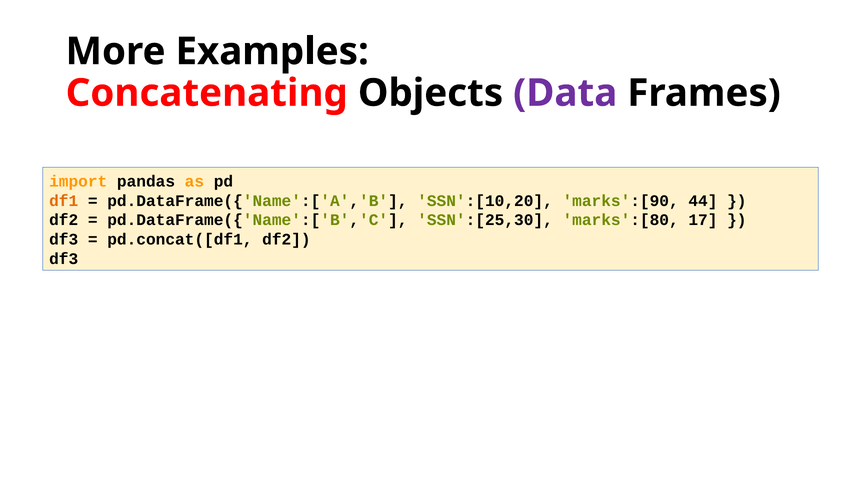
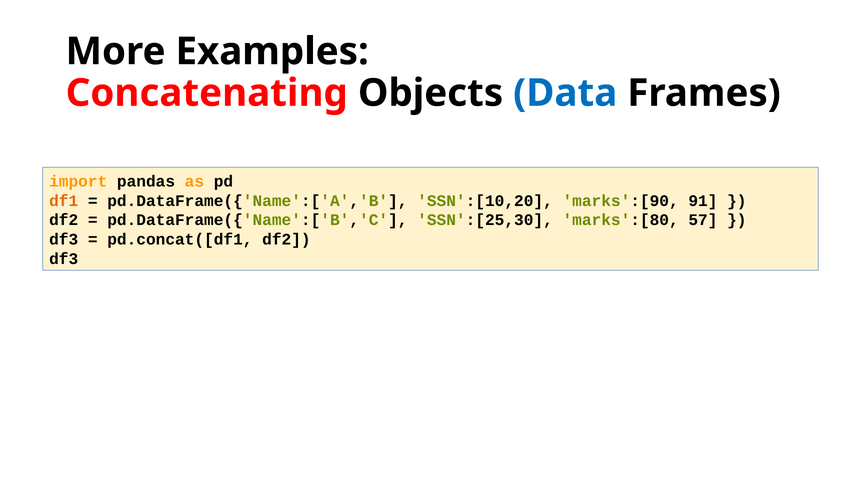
Data colour: purple -> blue (565, 93)
44: 44 -> 91 (703, 201)
17: 17 -> 57 (703, 220)
